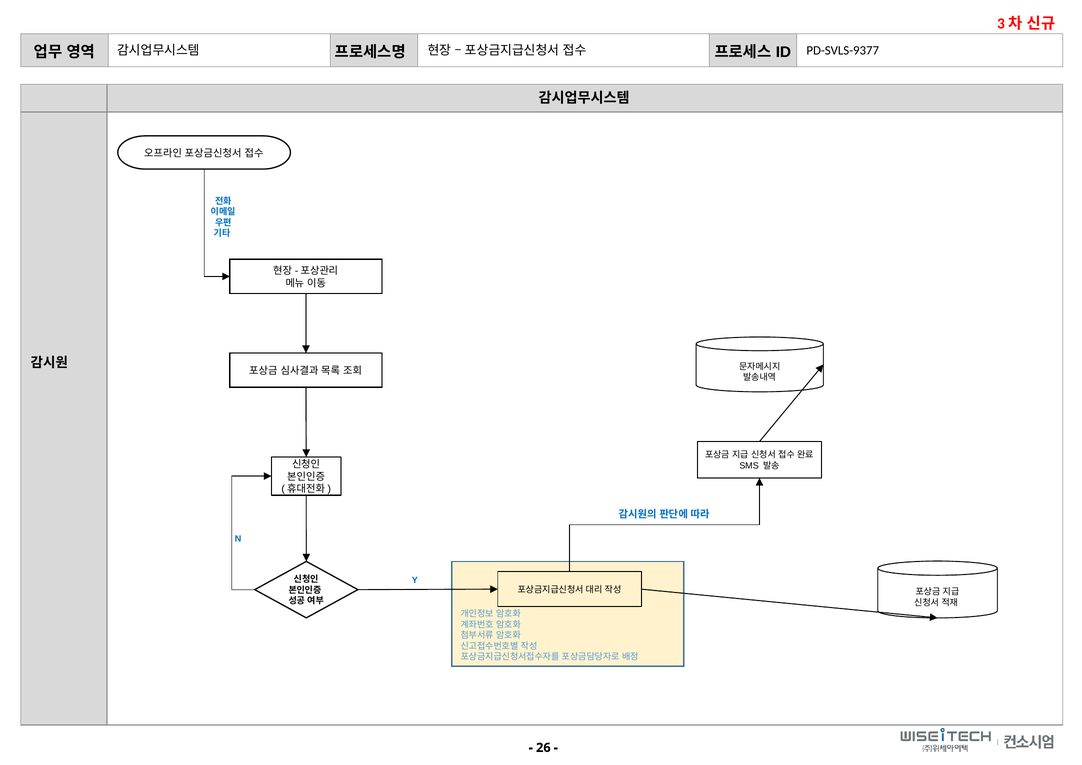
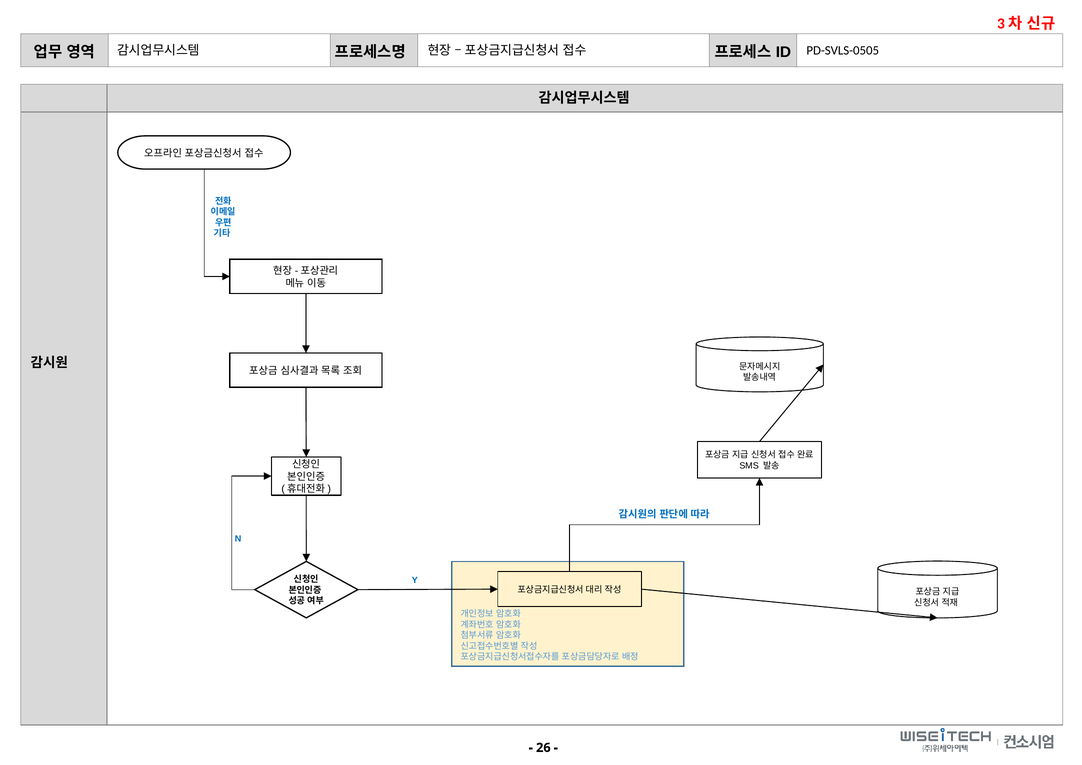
PD-SVLS-9377: PD-SVLS-9377 -> PD-SVLS-0505 (843, 50)
